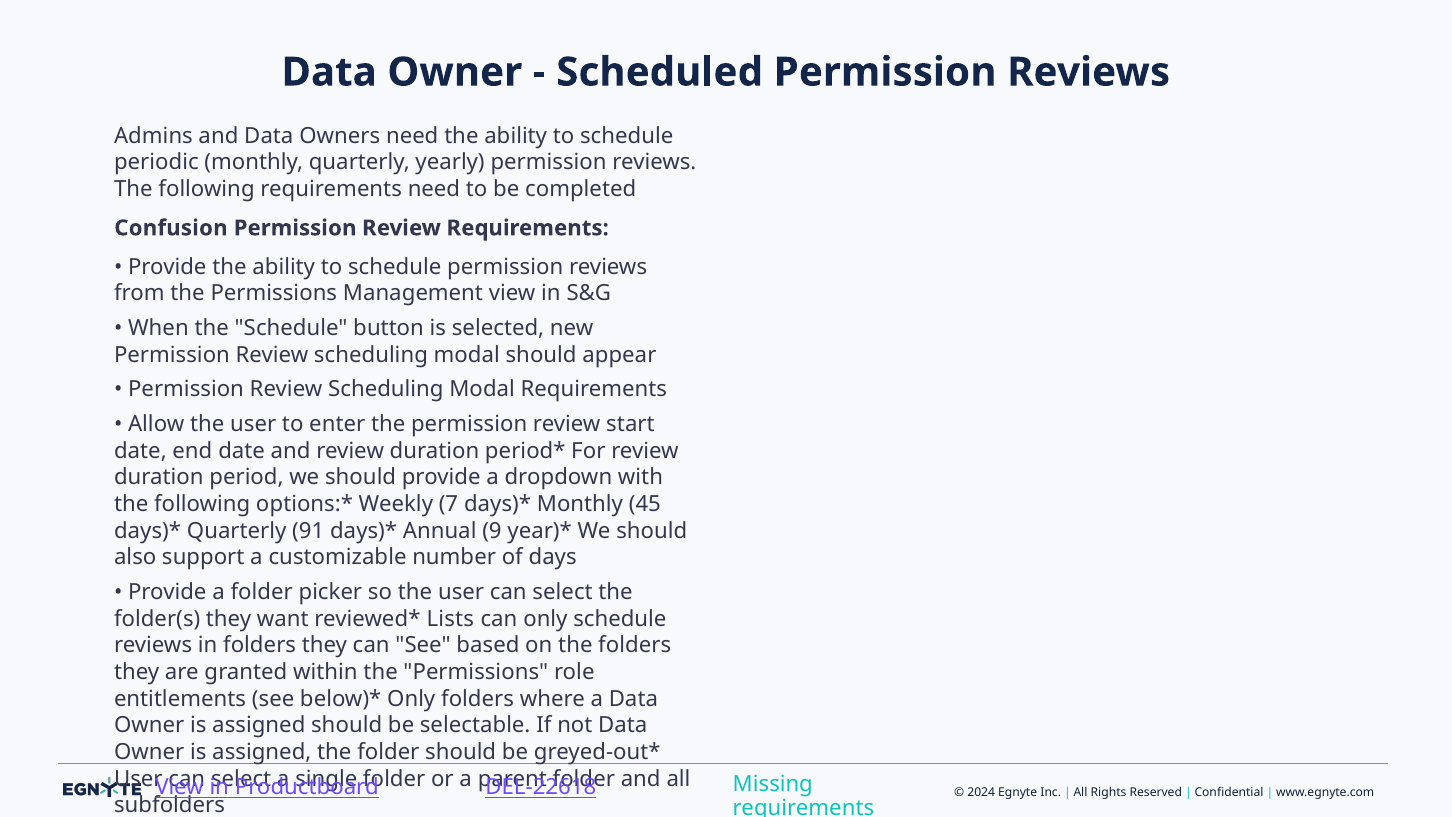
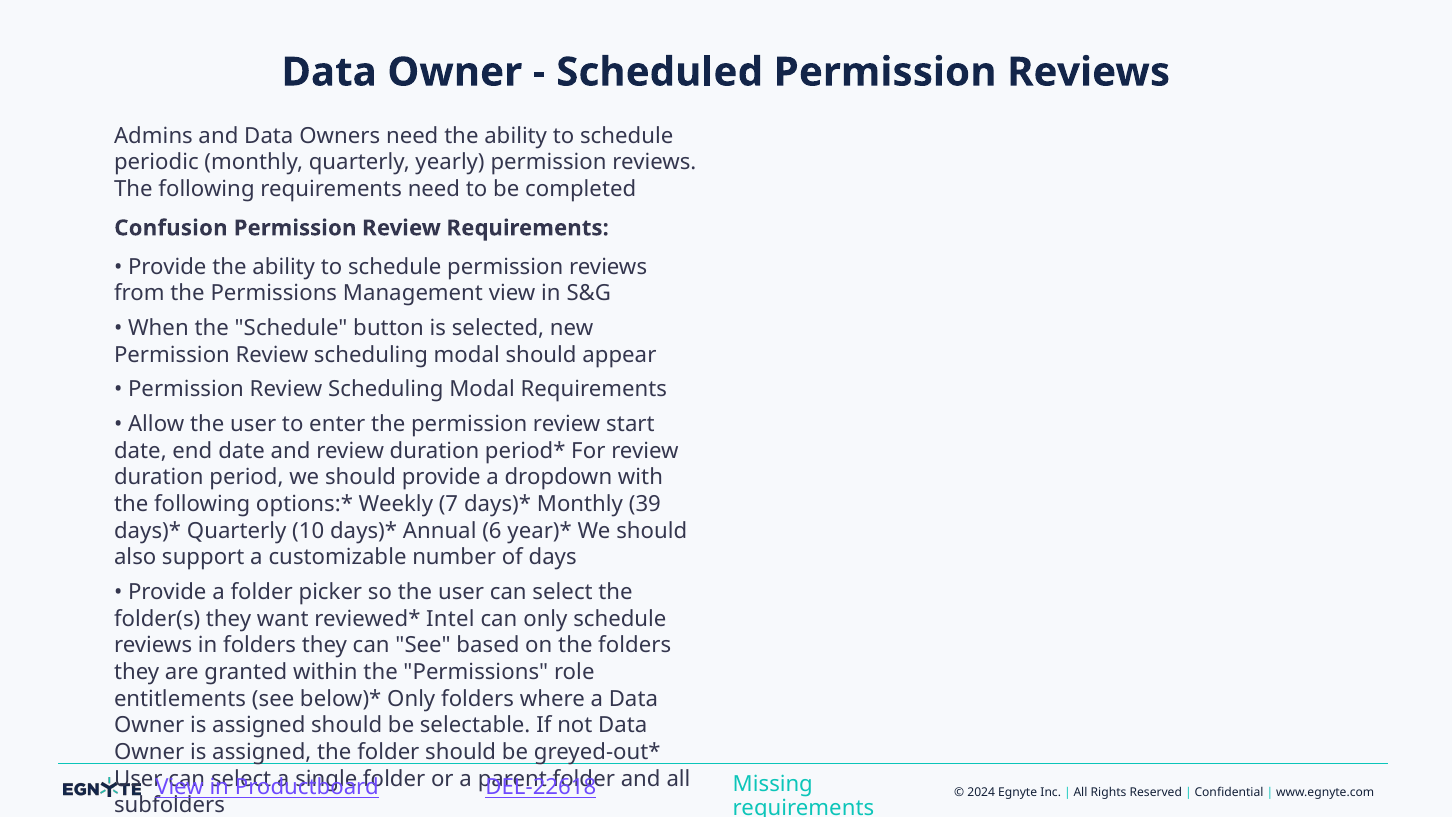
45: 45 -> 39 (645, 504)
91: 91 -> 10 (308, 531)
9: 9 -> 6 (492, 531)
Lists: Lists -> Intel (450, 619)
